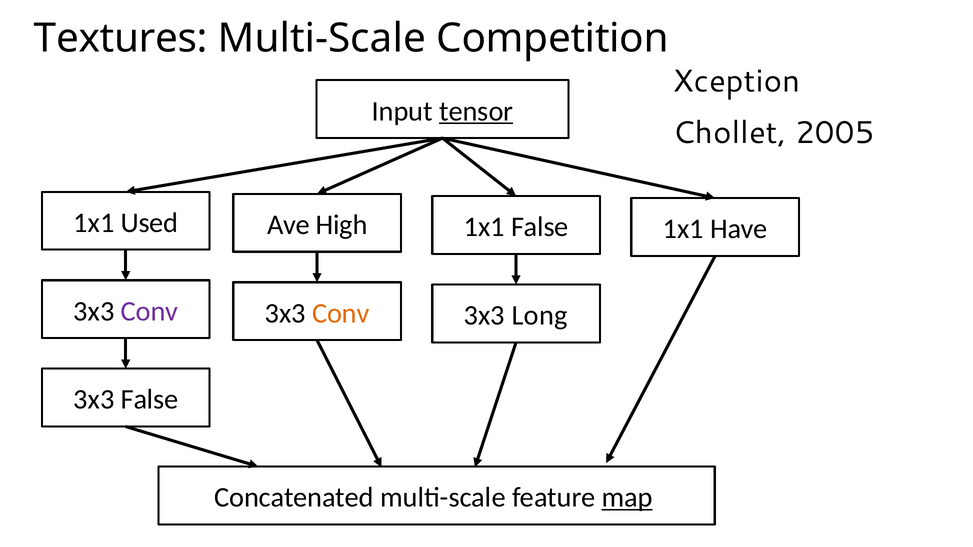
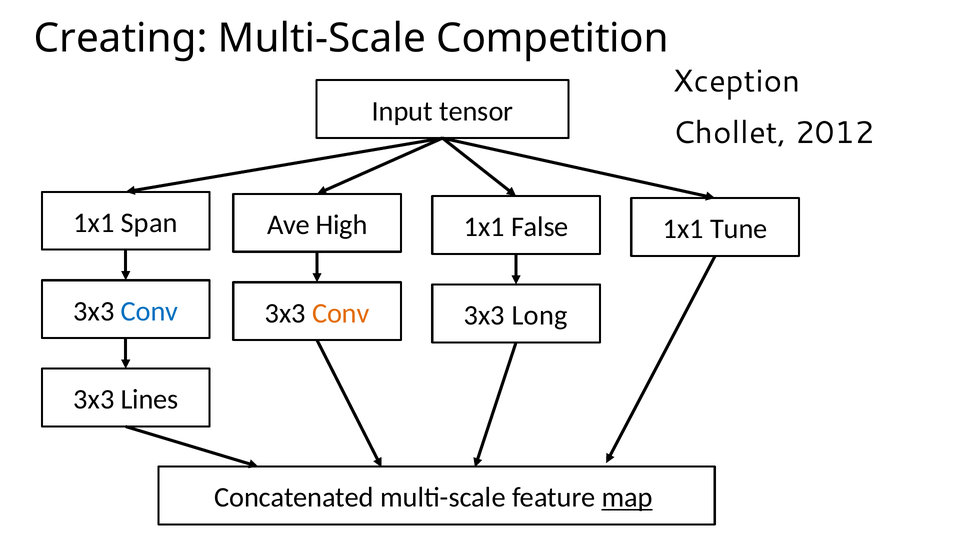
Textures: Textures -> Creating (121, 38)
tensor underline: present -> none (476, 111)
2005: 2005 -> 2012 (835, 133)
Used: Used -> Span (149, 223)
Have: Have -> Tune (739, 229)
Conv colour: purple -> blue (149, 311)
3x3 False: False -> Lines (149, 400)
